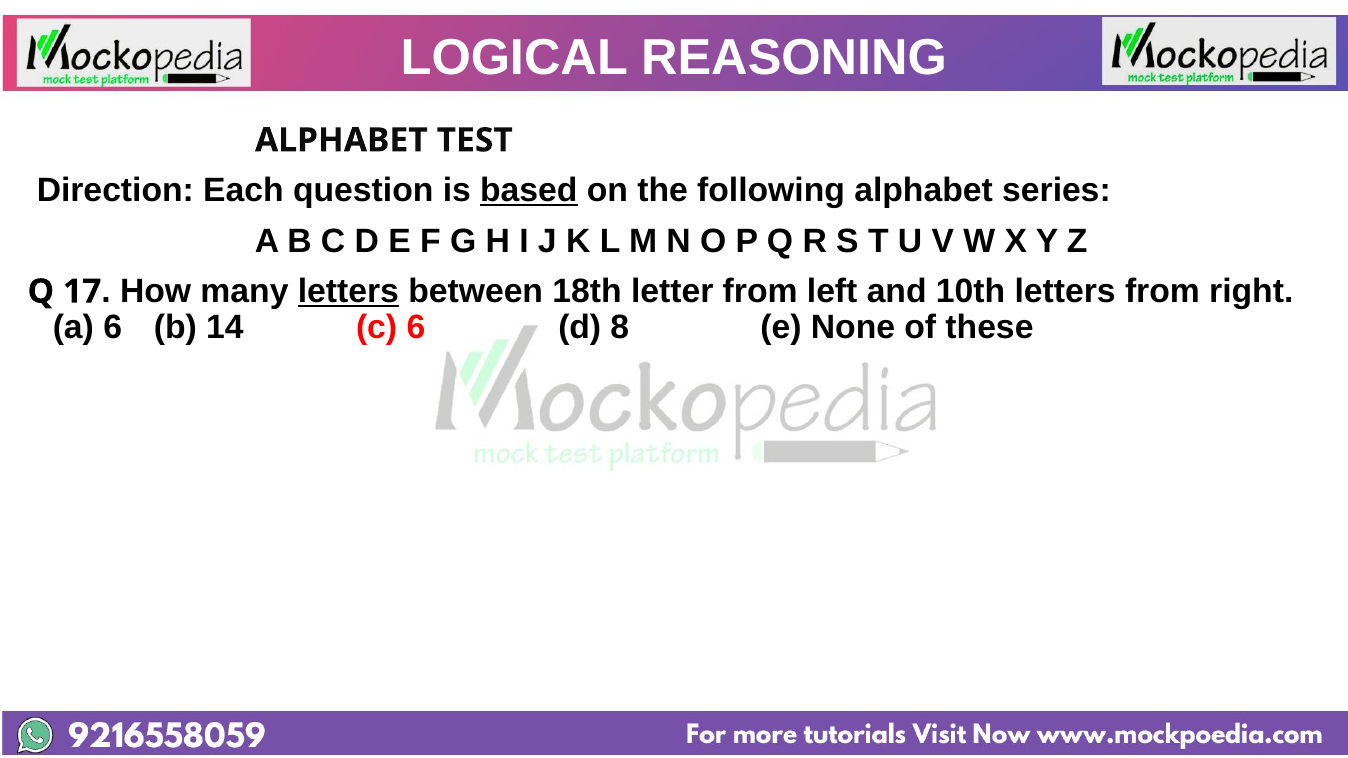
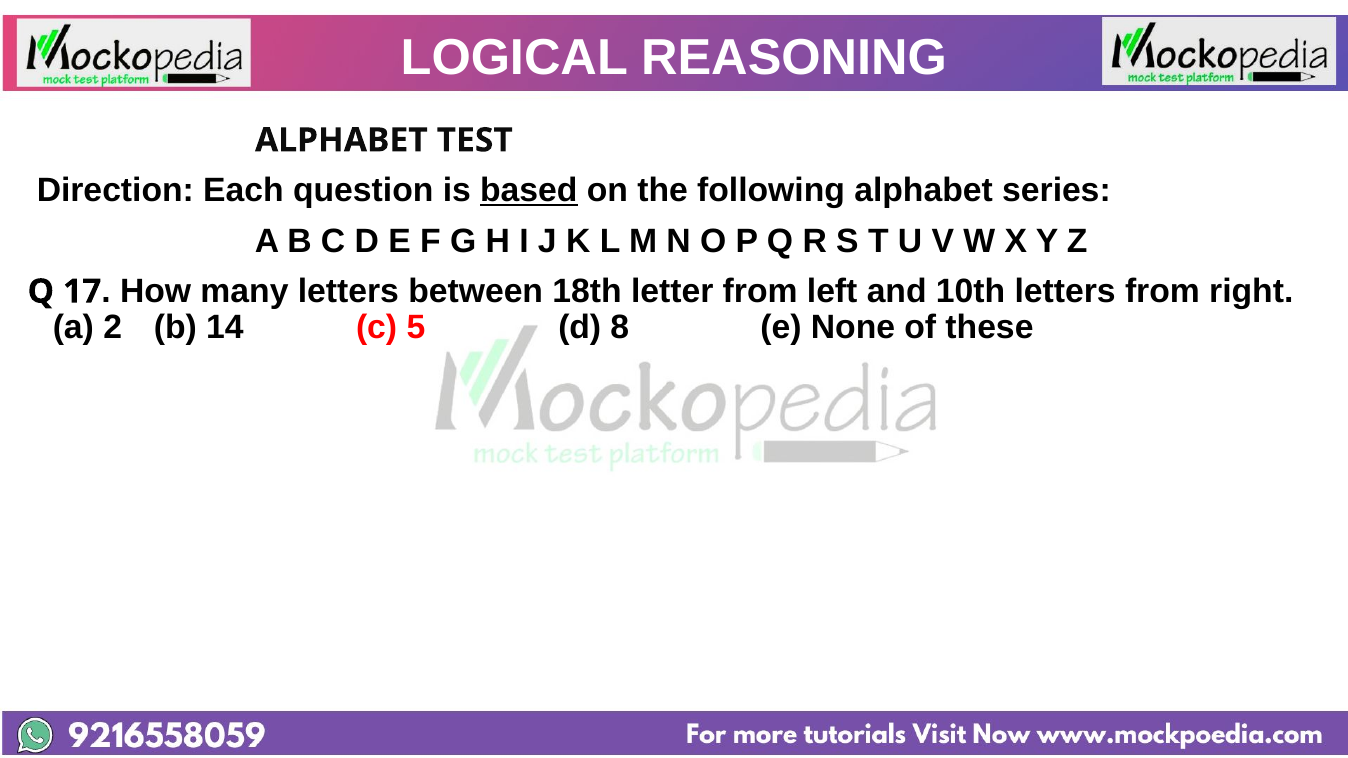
letters underline: present -> none (348, 292)
a 6: 6 -> 2 (113, 328)
c 6: 6 -> 5 (416, 328)
